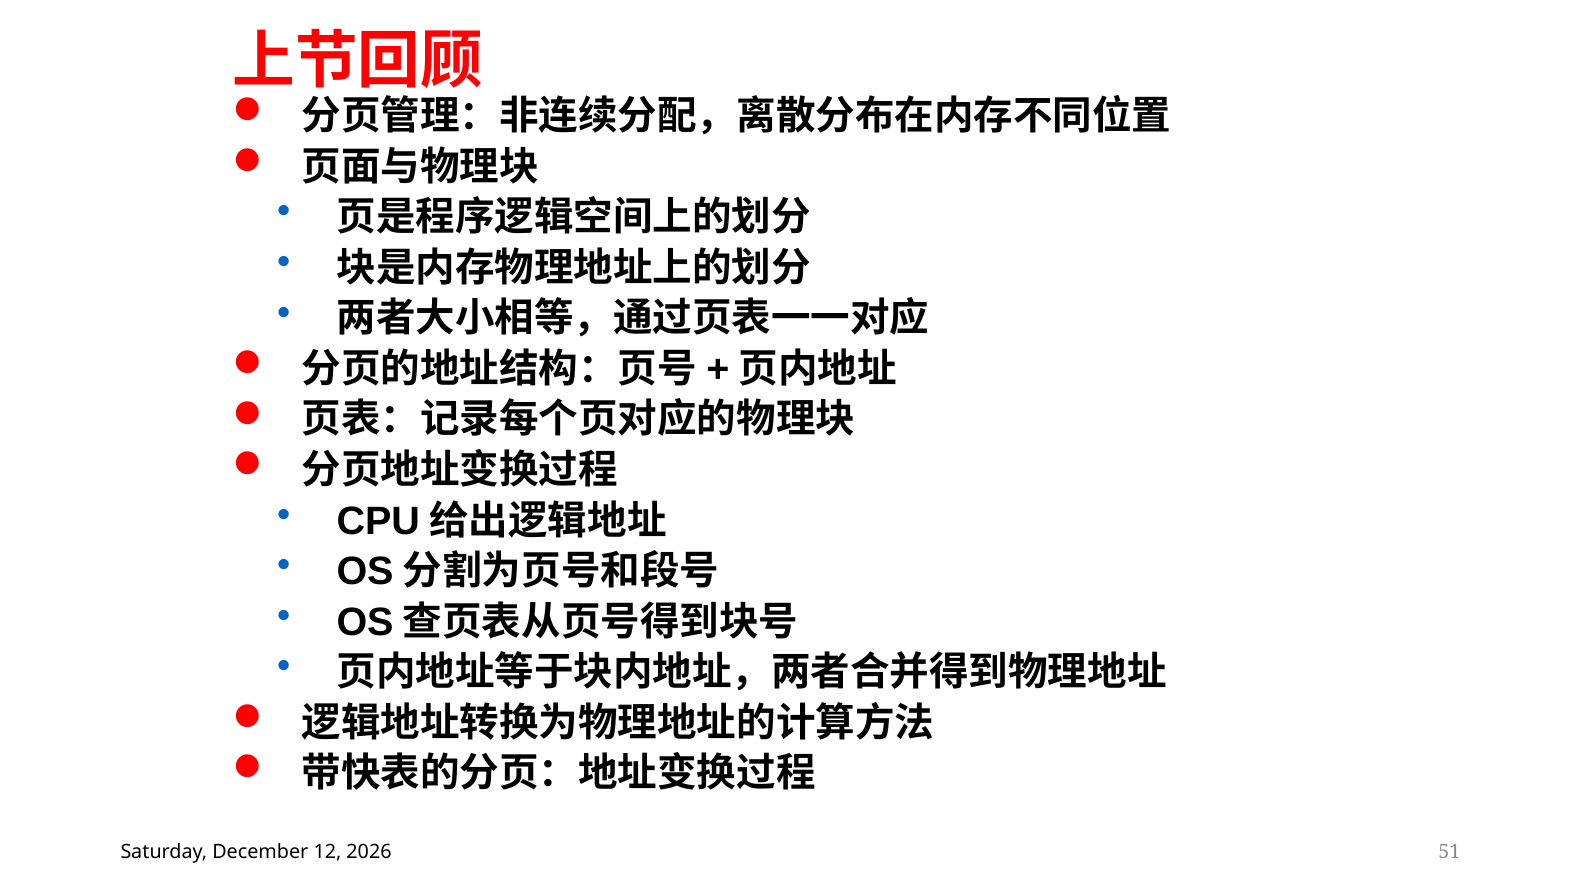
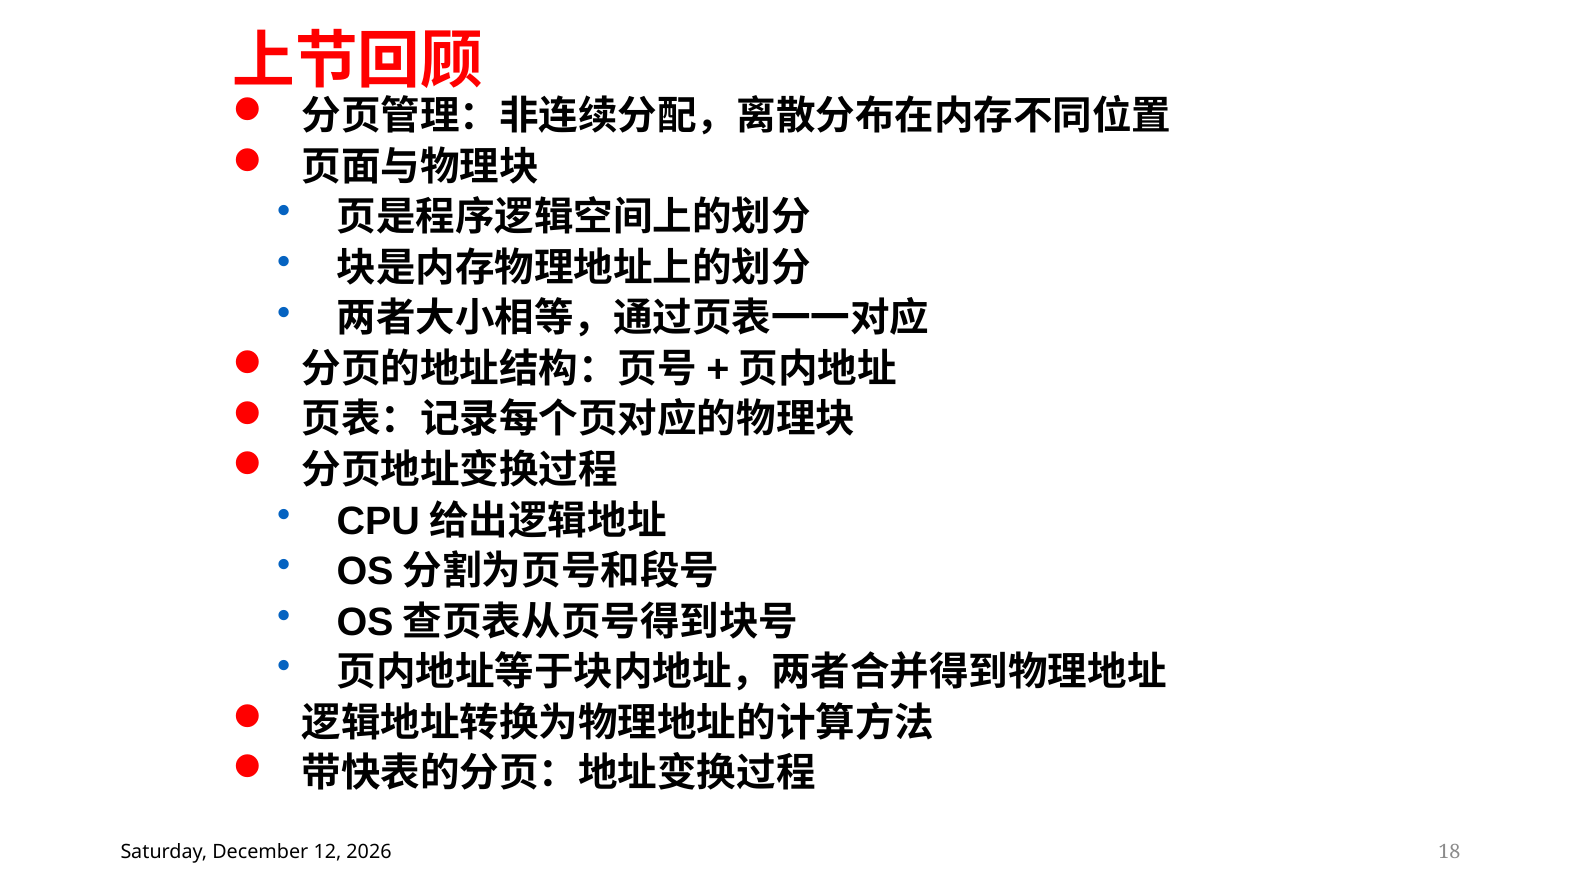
51: 51 -> 18 (1449, 852)
